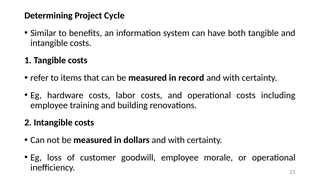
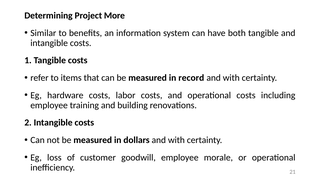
Cycle: Cycle -> More (114, 16)
